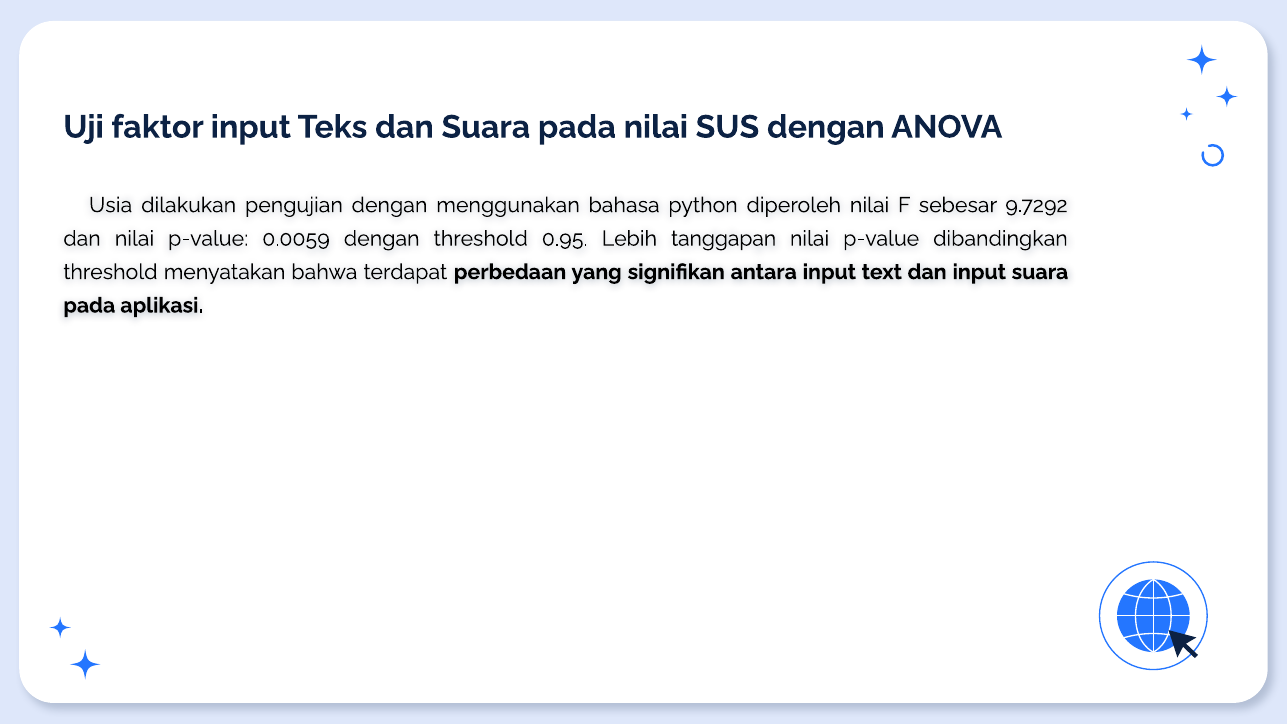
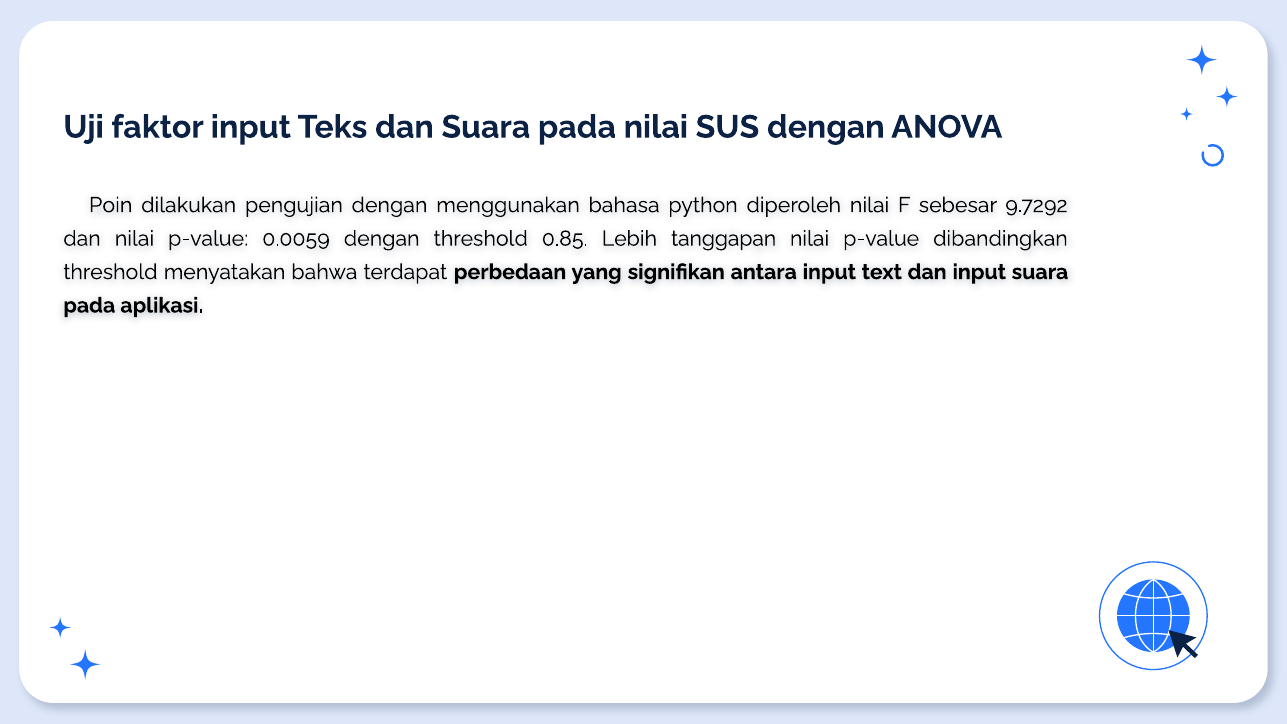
Usia: Usia -> Poin (111, 205)
0.95: 0.95 -> 0.85 (565, 239)
